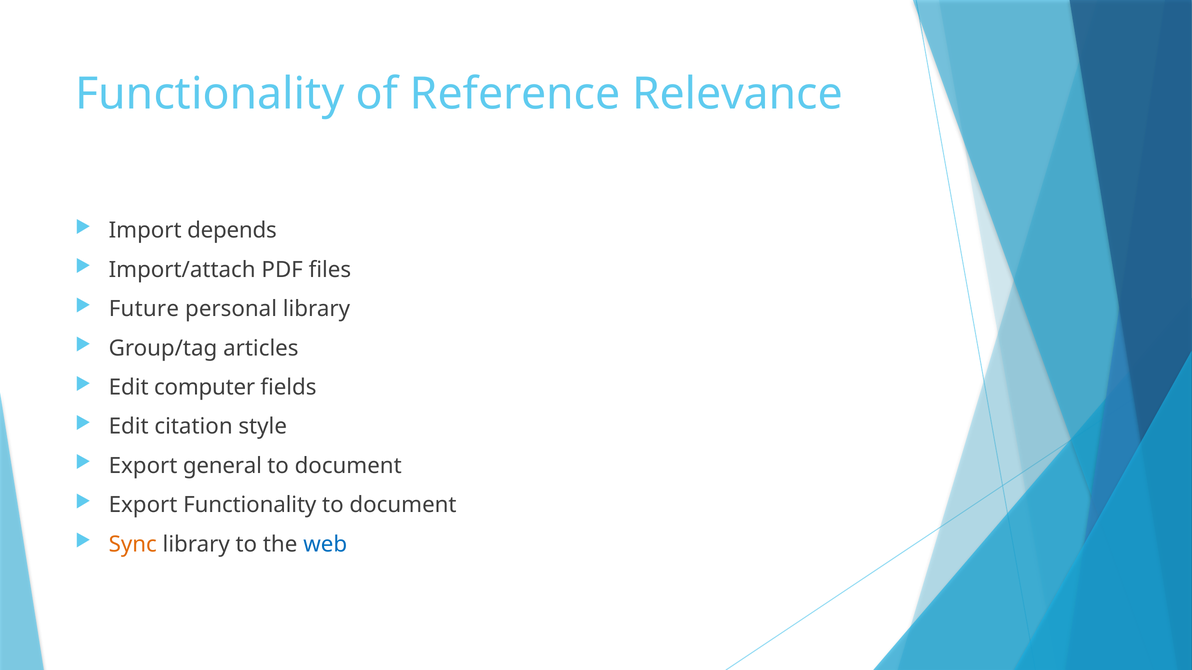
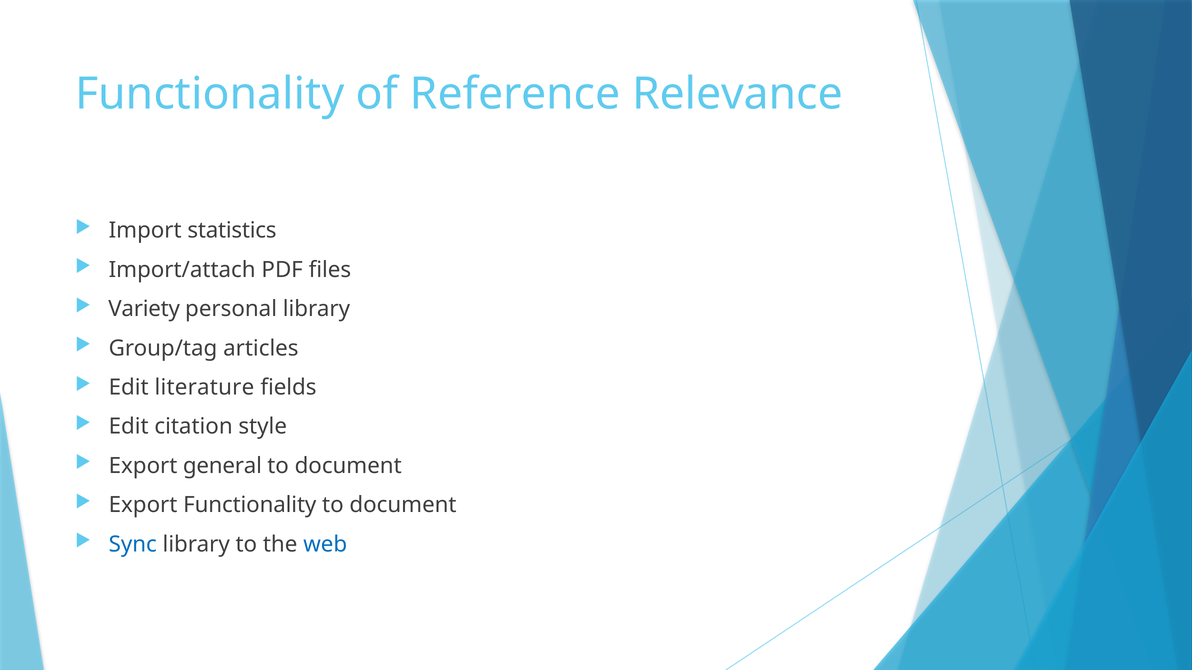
depends: depends -> statistics (232, 231)
Future: Future -> Variety (144, 309)
computer: computer -> literature (204, 388)
Sync colour: orange -> blue (133, 545)
